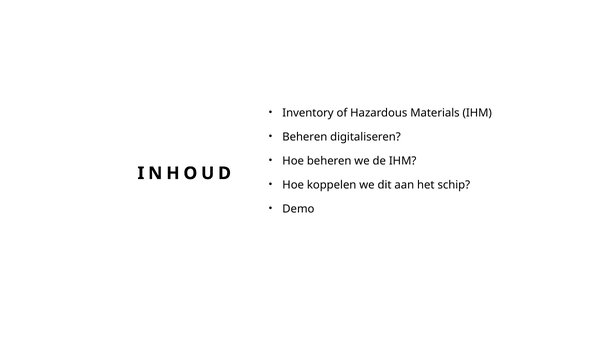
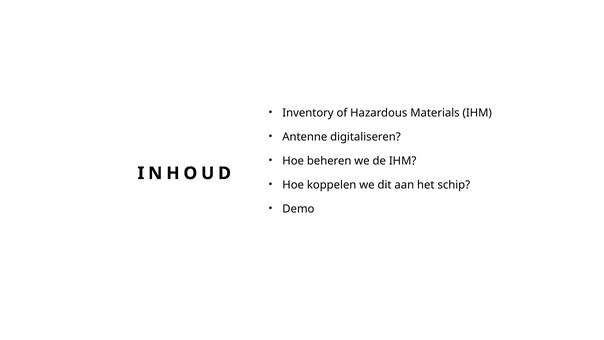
Beheren: Beheren -> Antenne (305, 137)
